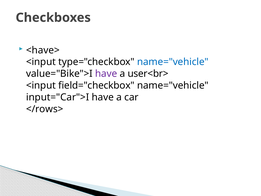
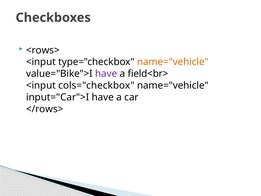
<have>: <have> -> <rows> (43, 50)
name="vehicle colour: blue -> orange (173, 62)
user<br>: user<br> -> field<br> (148, 74)
field="checkbox: field="checkbox -> cols="checkbox (96, 85)
